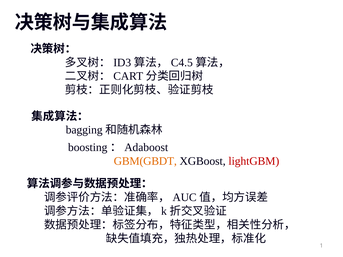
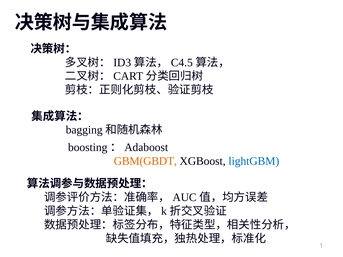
lightGBM colour: red -> blue (254, 161)
